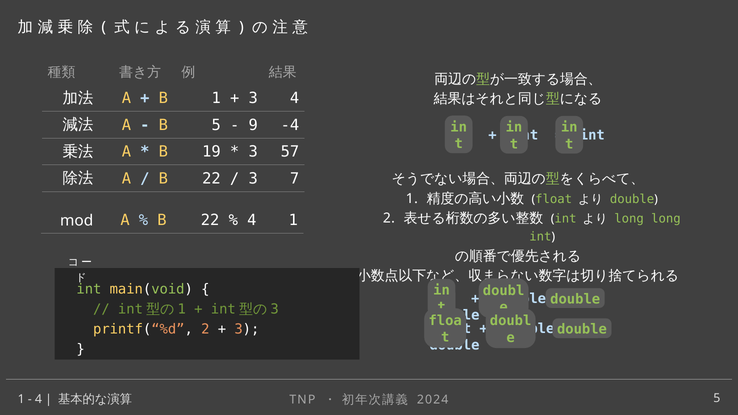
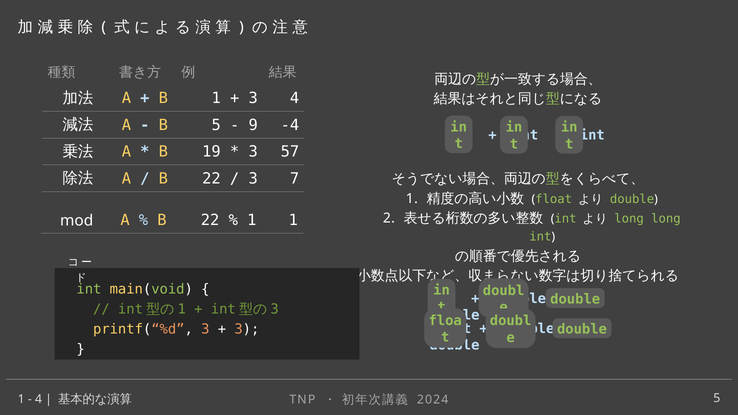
4: 4 -> 1 (252, 220)
printf(“%d 2: 2 -> 3 (205, 329)
